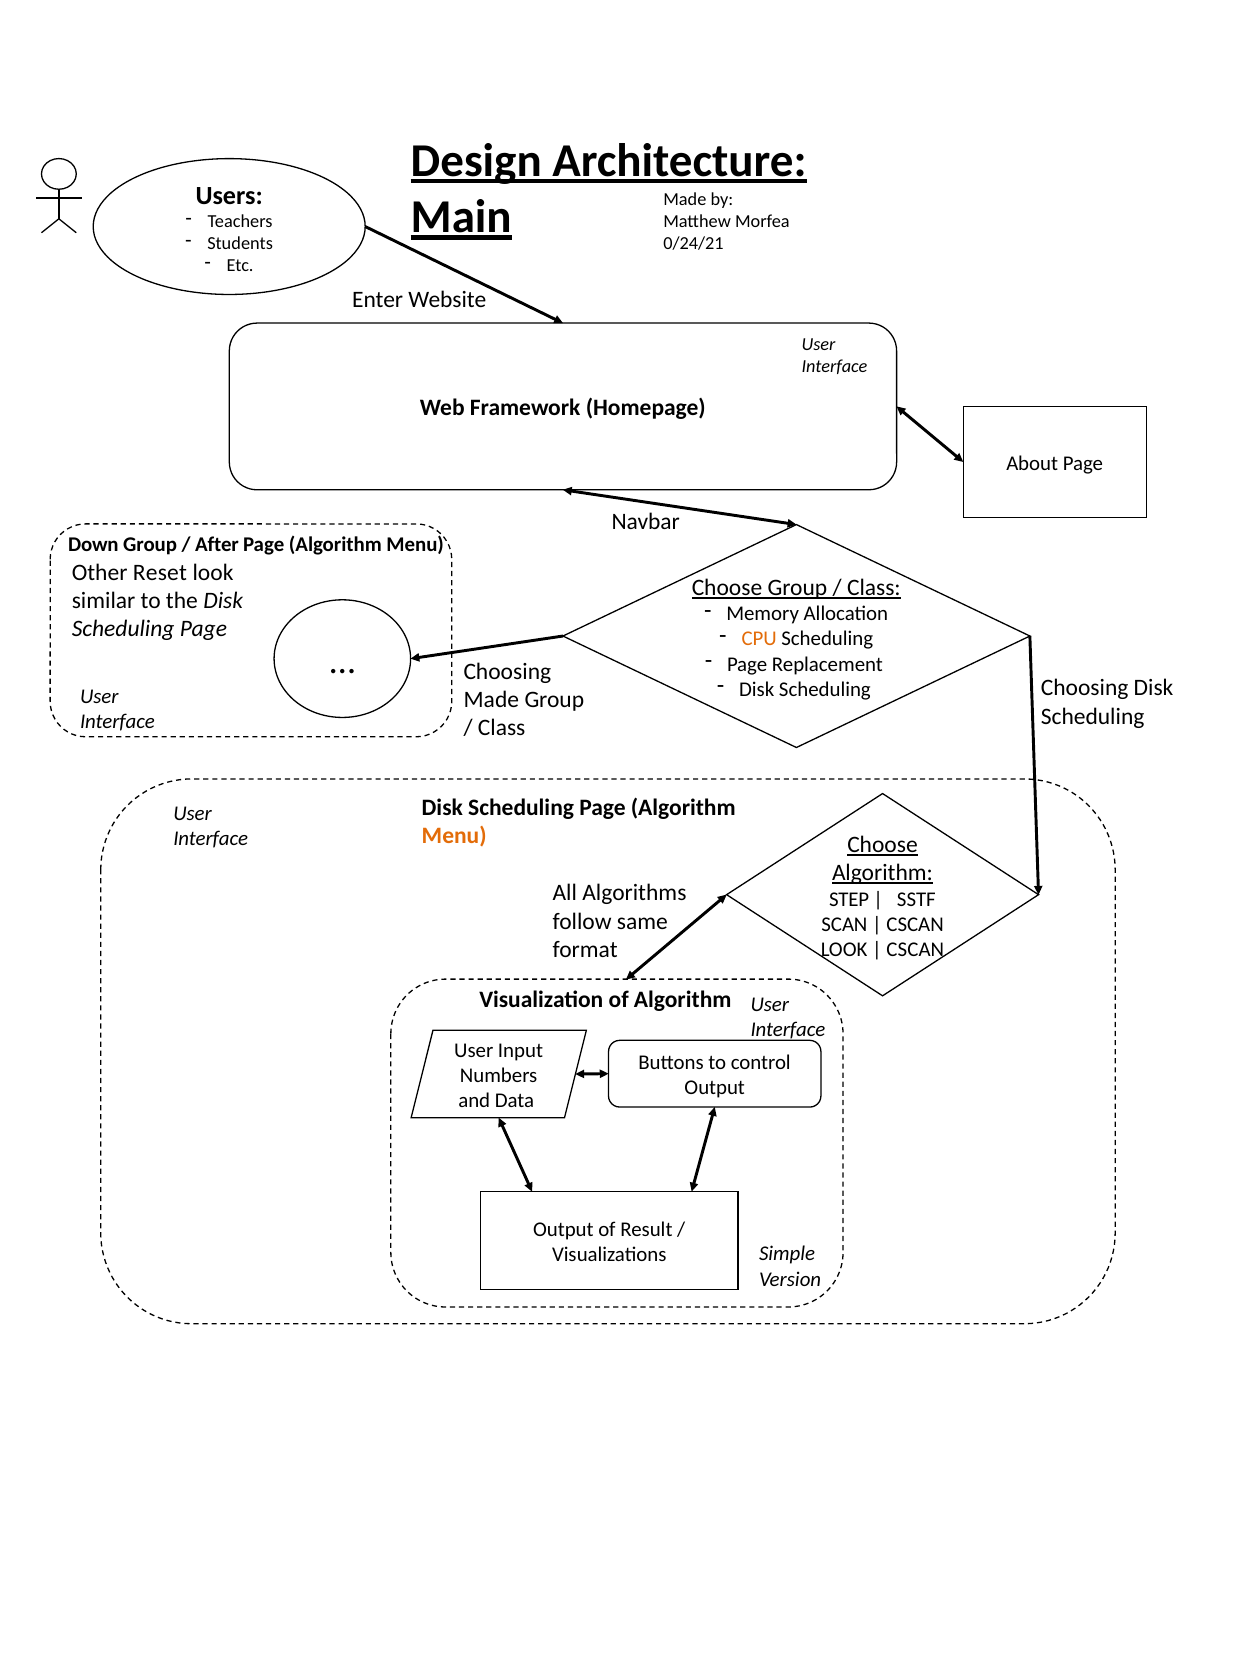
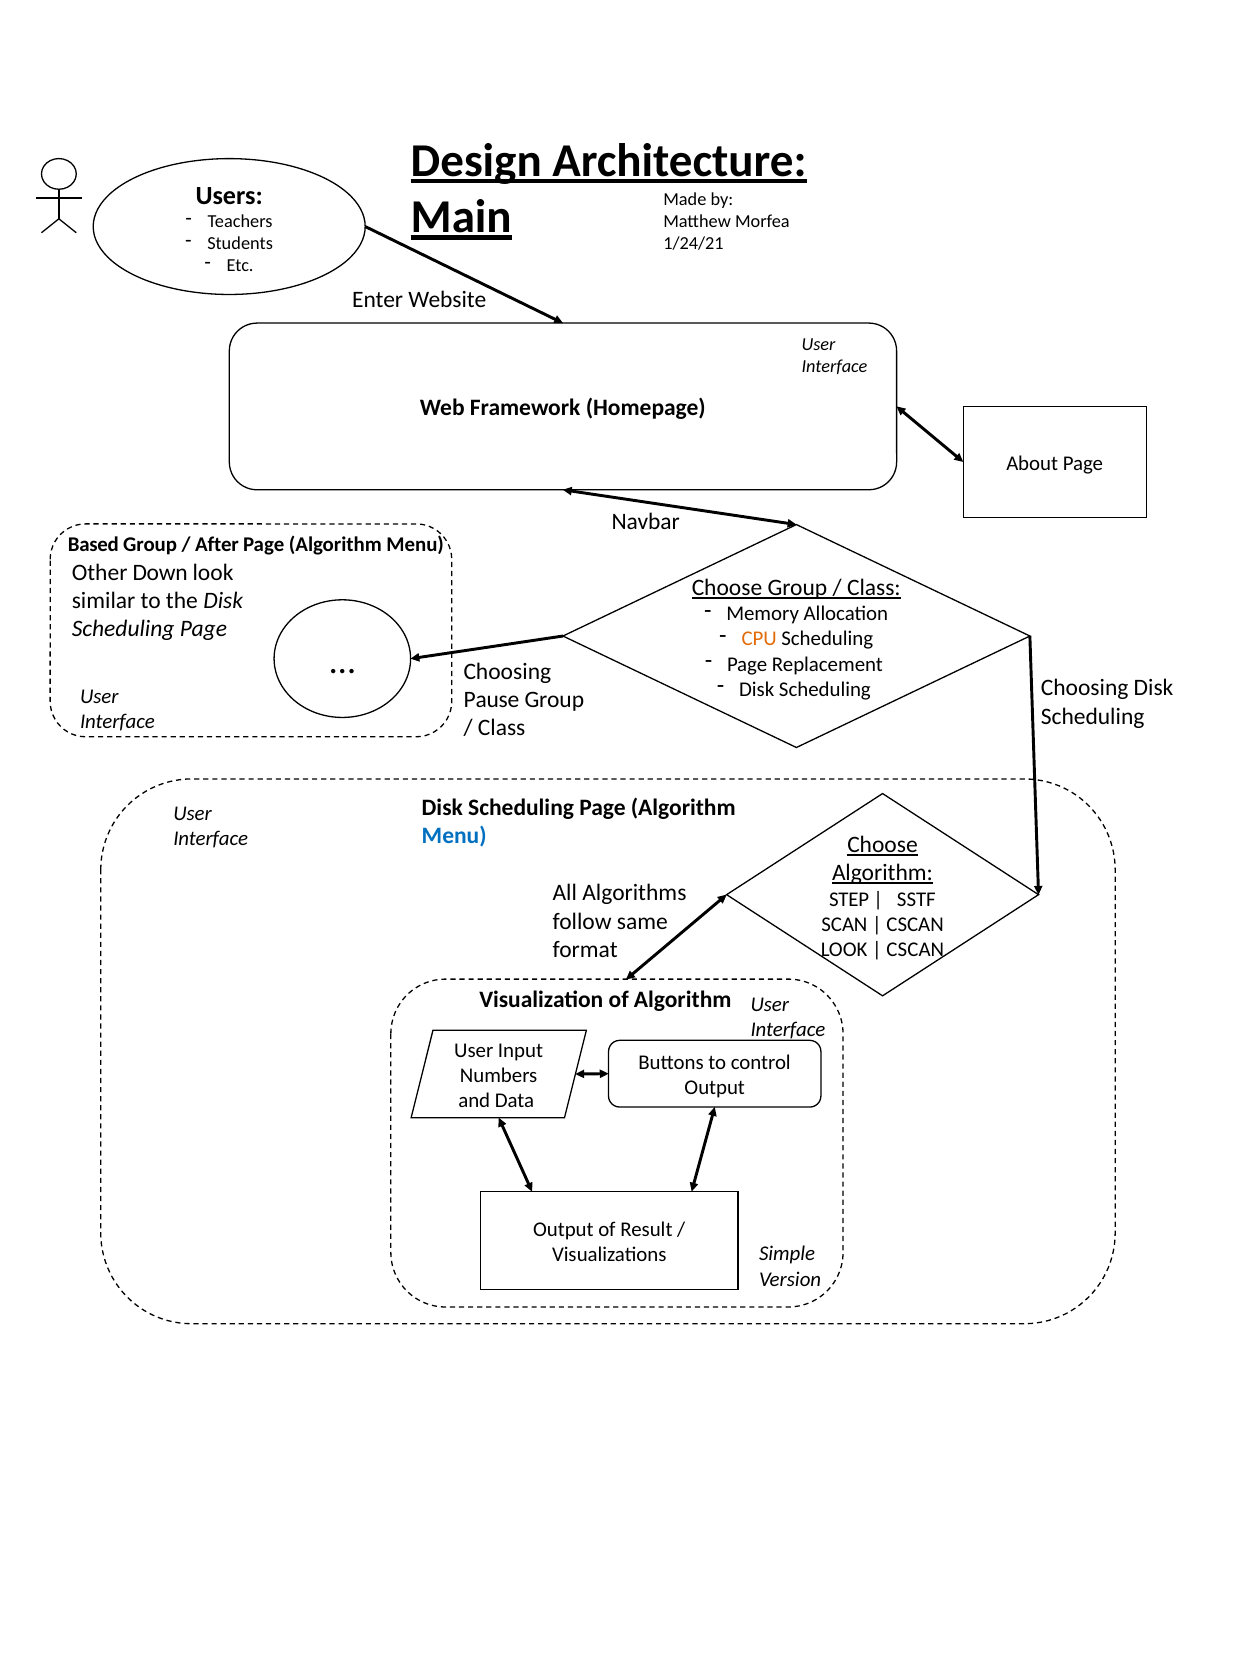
0/24/21: 0/24/21 -> 1/24/21 (693, 244)
Down: Down -> Based (93, 544)
Reset: Reset -> Down (160, 572)
Made: Made -> Pause (492, 699)
Menu colour: orange -> blue (454, 835)
